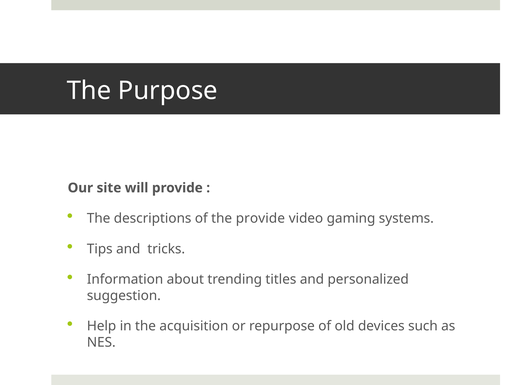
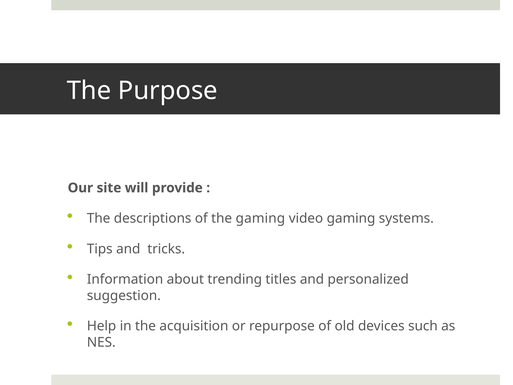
the provide: provide -> gaming (260, 218)
